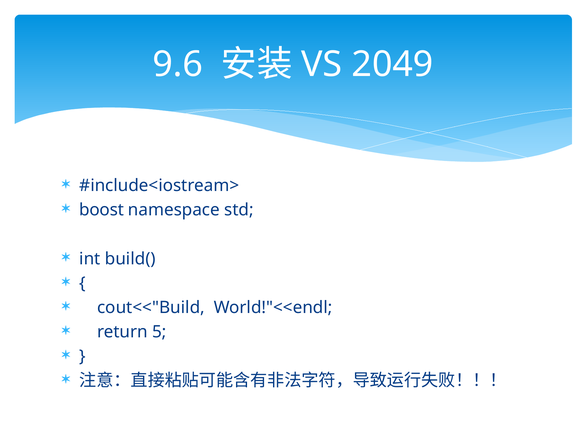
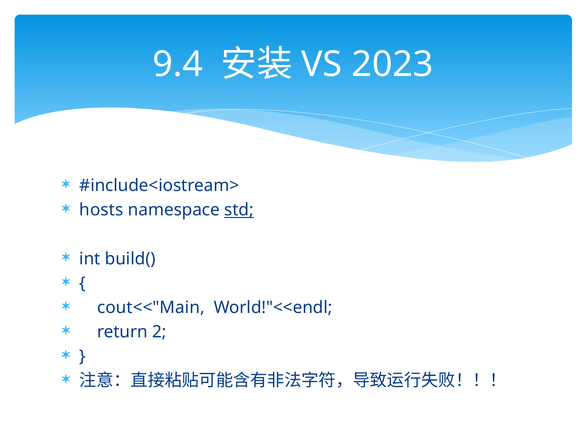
9.6: 9.6 -> 9.4 (178, 64)
2049: 2049 -> 2023 (393, 64)
boost: boost -> hosts (101, 210)
std underline: none -> present (239, 210)
cout<<"Build: cout<<"Build -> cout<<"Main (151, 308)
5: 5 -> 2 (159, 332)
